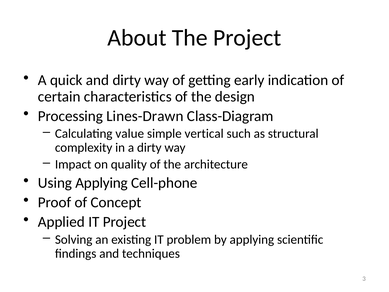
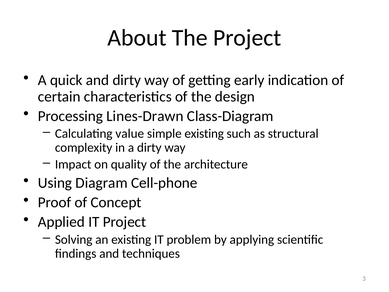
simple vertical: vertical -> existing (204, 134)
Using Applying: Applying -> Diagram (101, 183)
